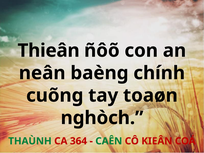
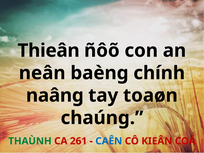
cuõng: cuõng -> naâng (55, 95)
nghòch: nghòch -> chaúng (102, 118)
364: 364 -> 261 (79, 141)
CAÊN colour: green -> blue (109, 141)
